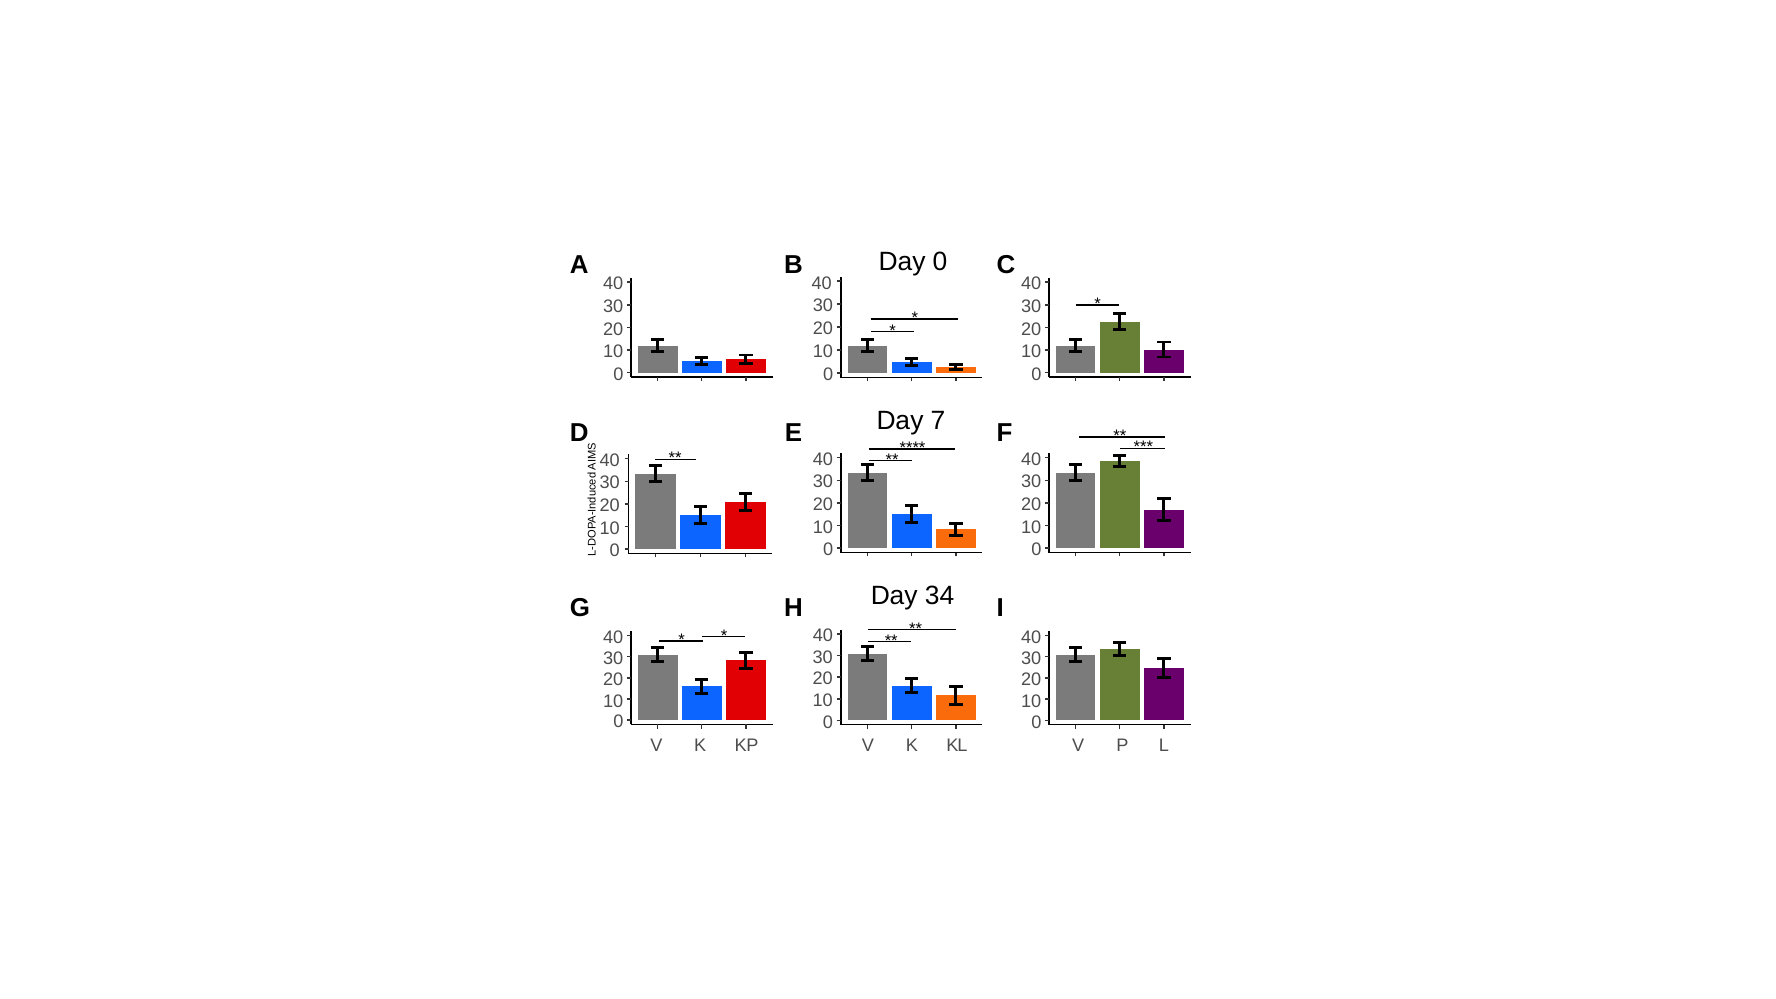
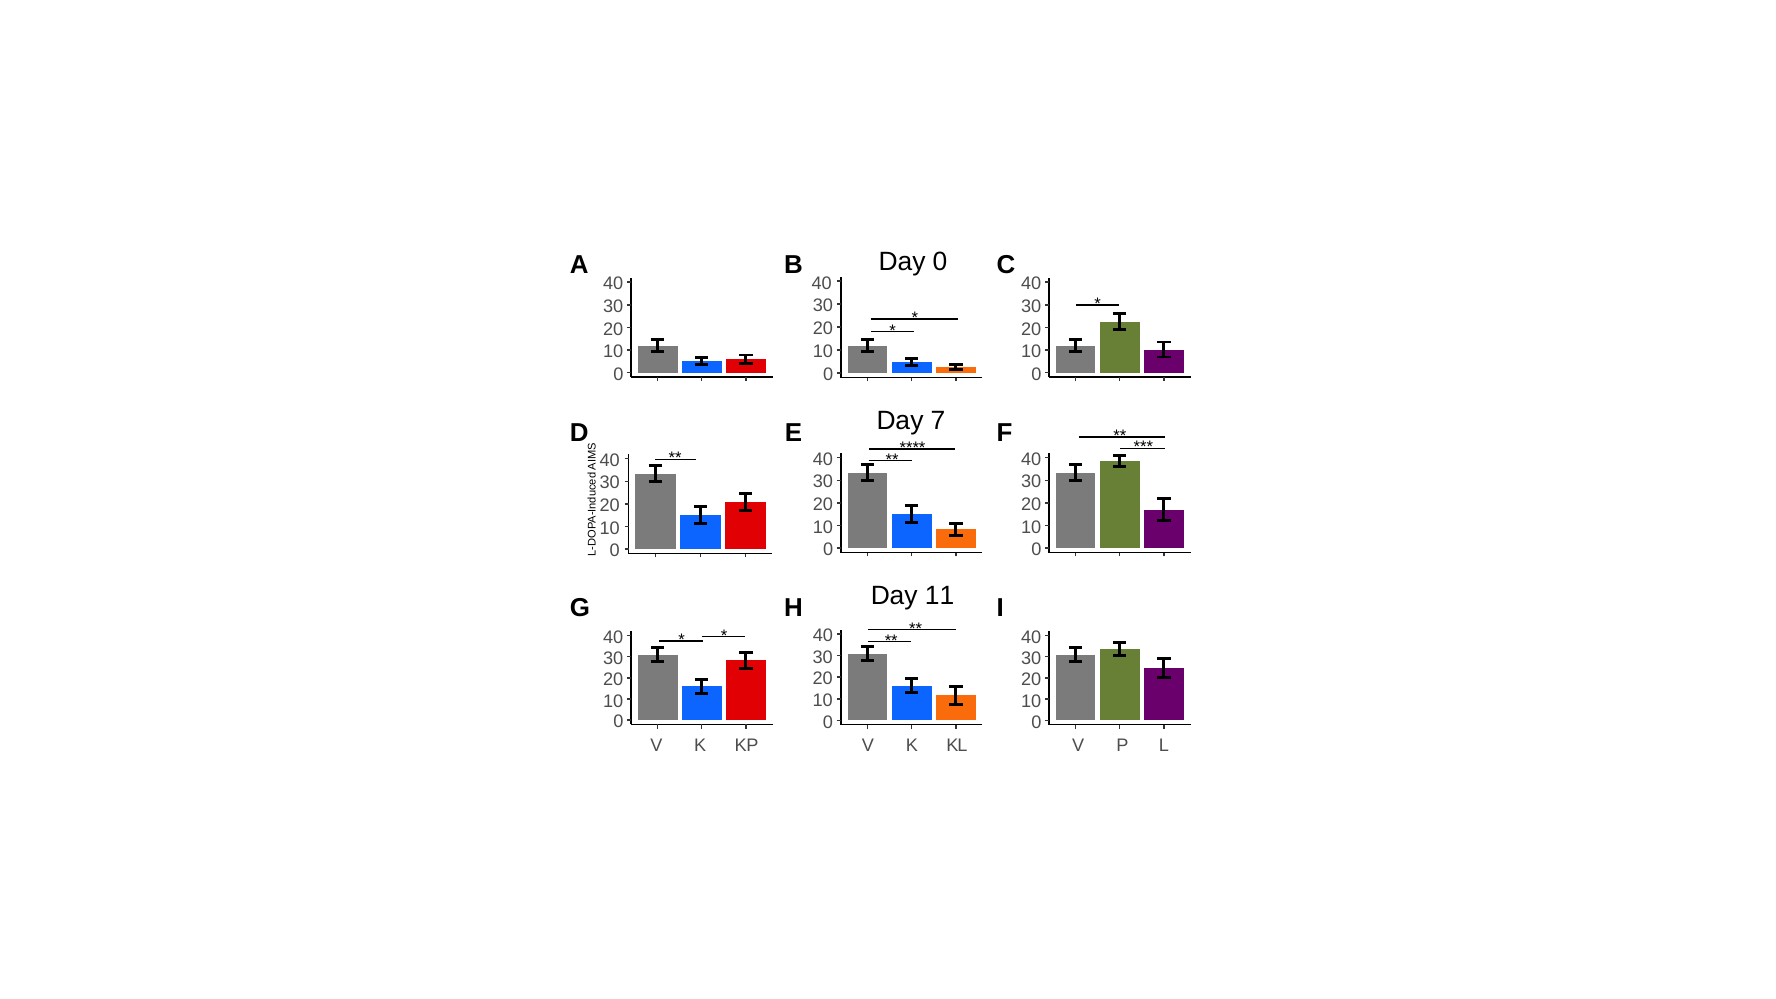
34: 34 -> 11 (940, 595)
